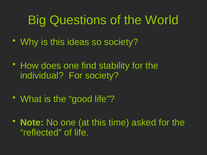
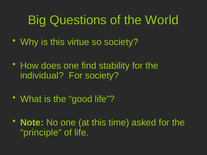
ideas: ideas -> virtue (78, 42)
reflected: reflected -> principle (41, 133)
